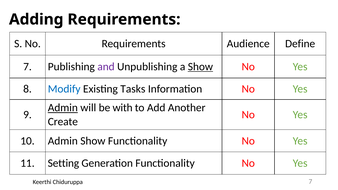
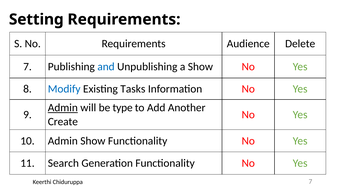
Adding: Adding -> Setting (36, 19)
Define: Define -> Delete (300, 44)
and colour: purple -> blue (106, 67)
Show underline: present -> none (200, 67)
with: with -> type (123, 108)
Setting: Setting -> Search (63, 163)
